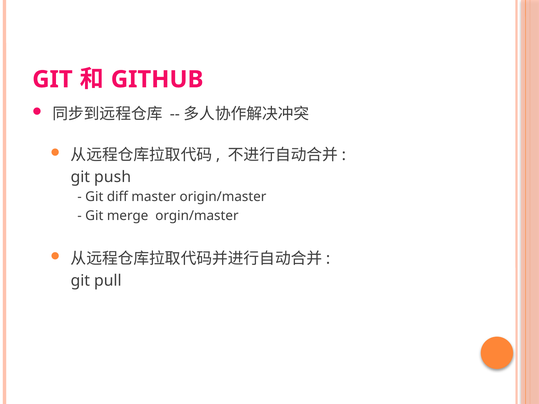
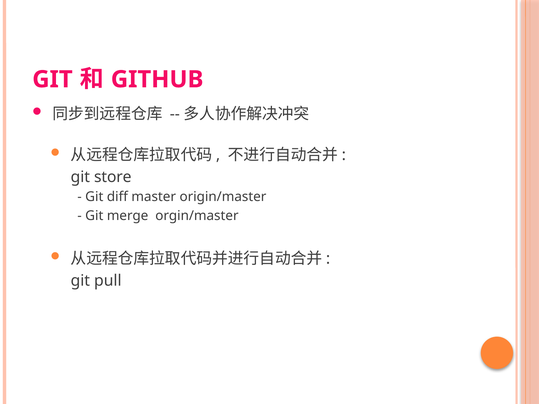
push: push -> store (113, 177)
